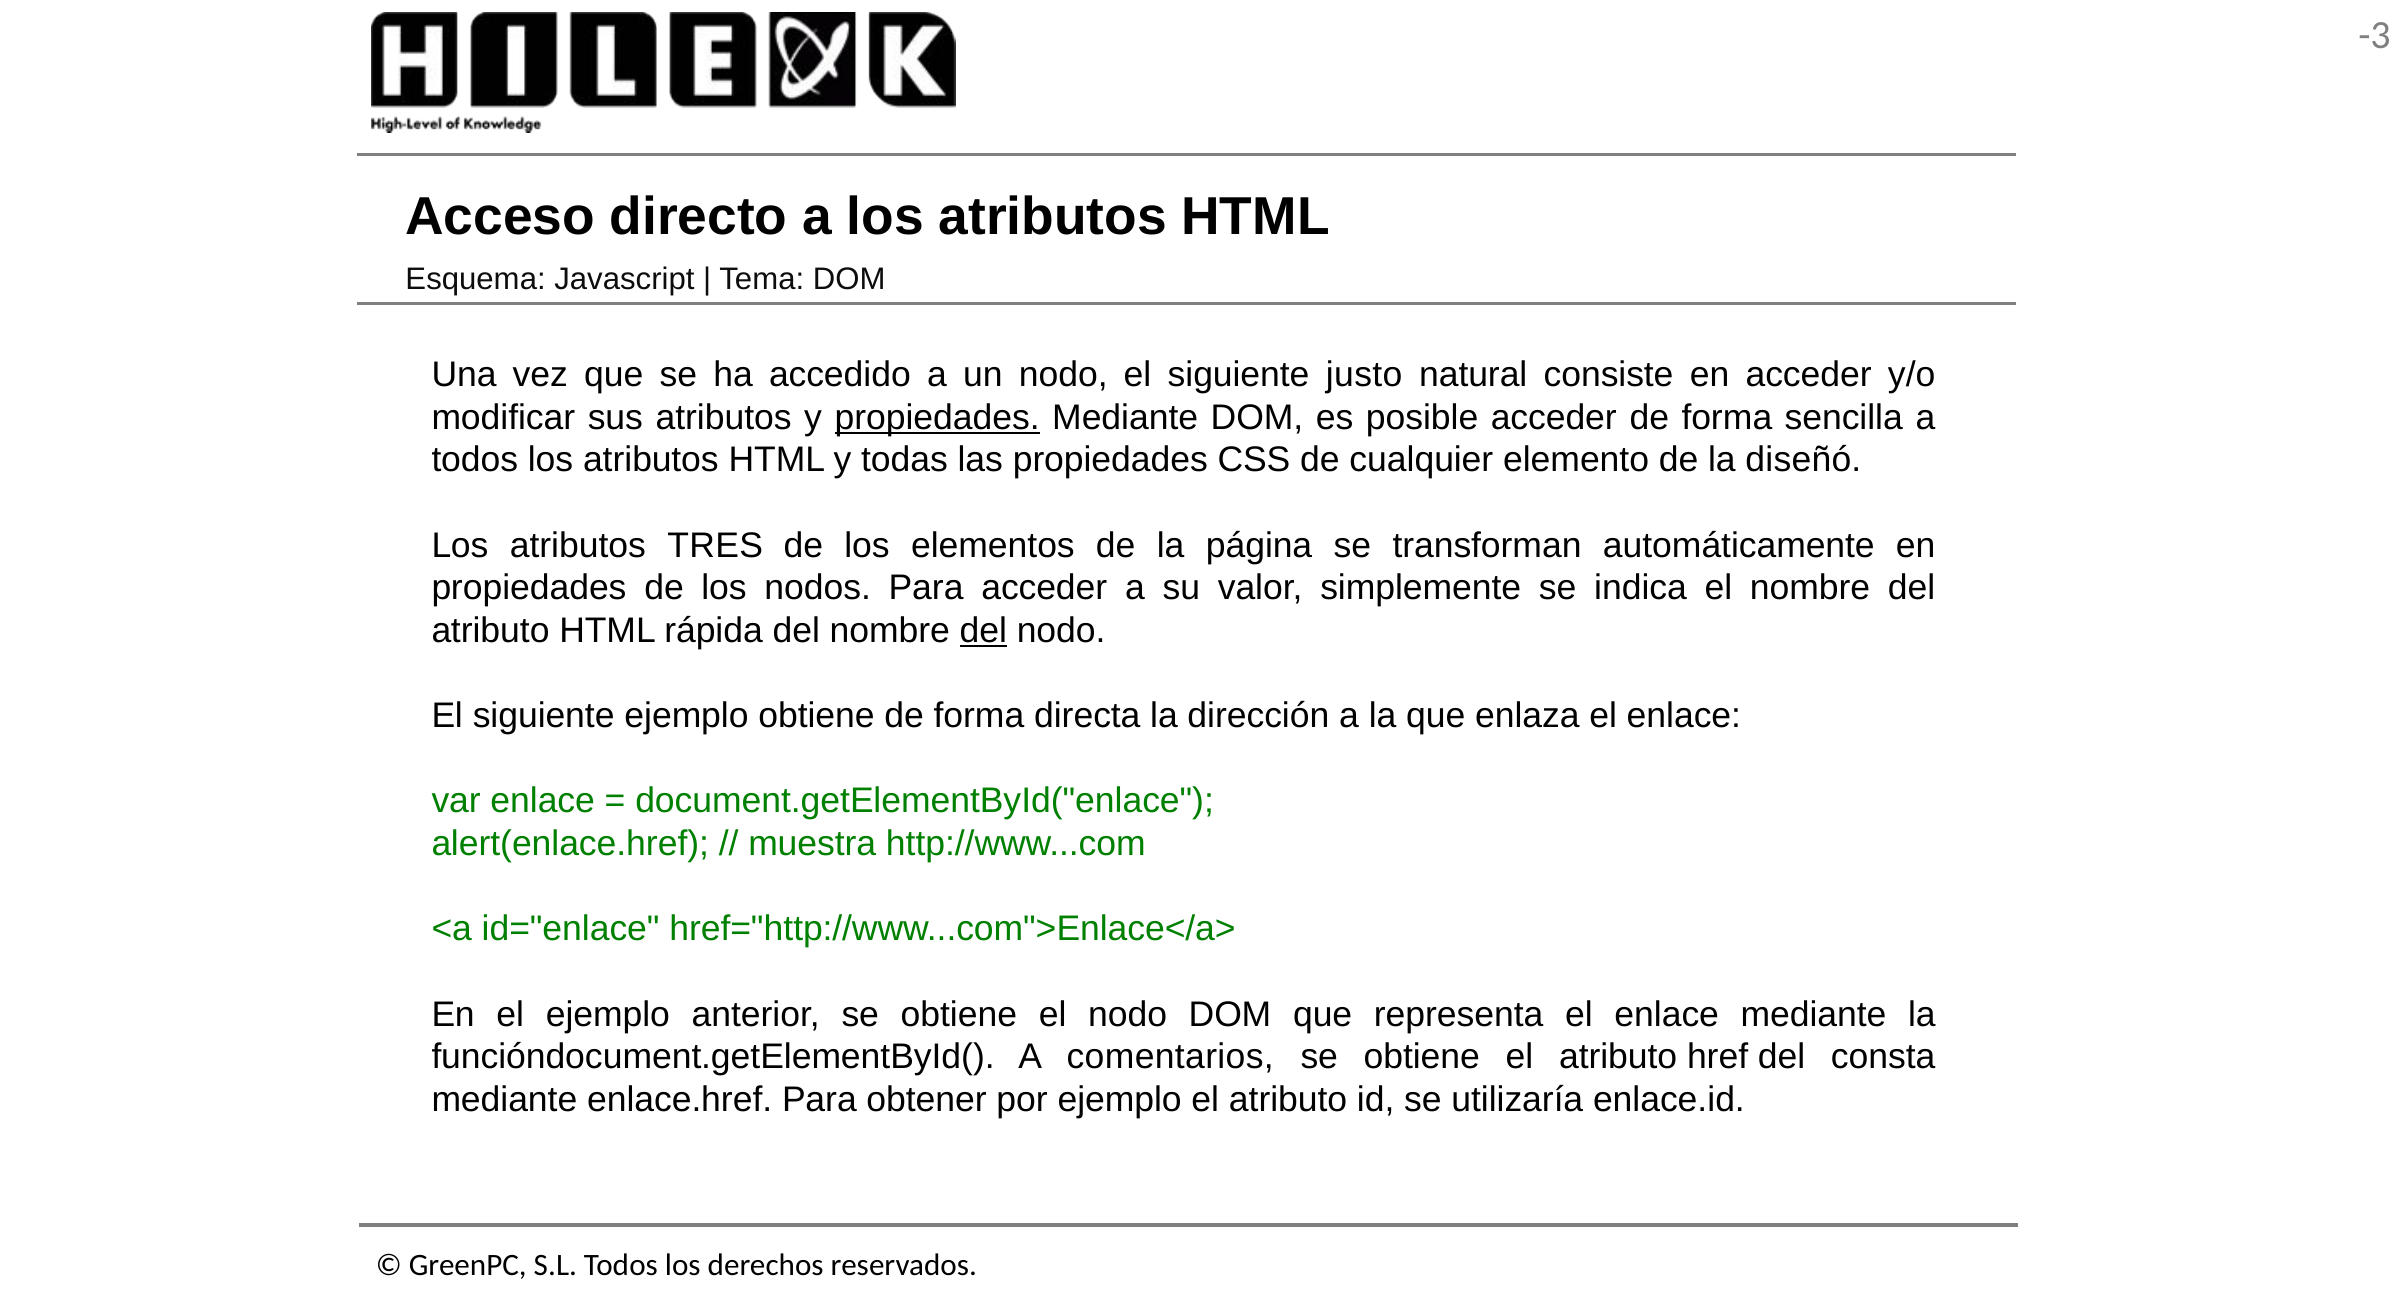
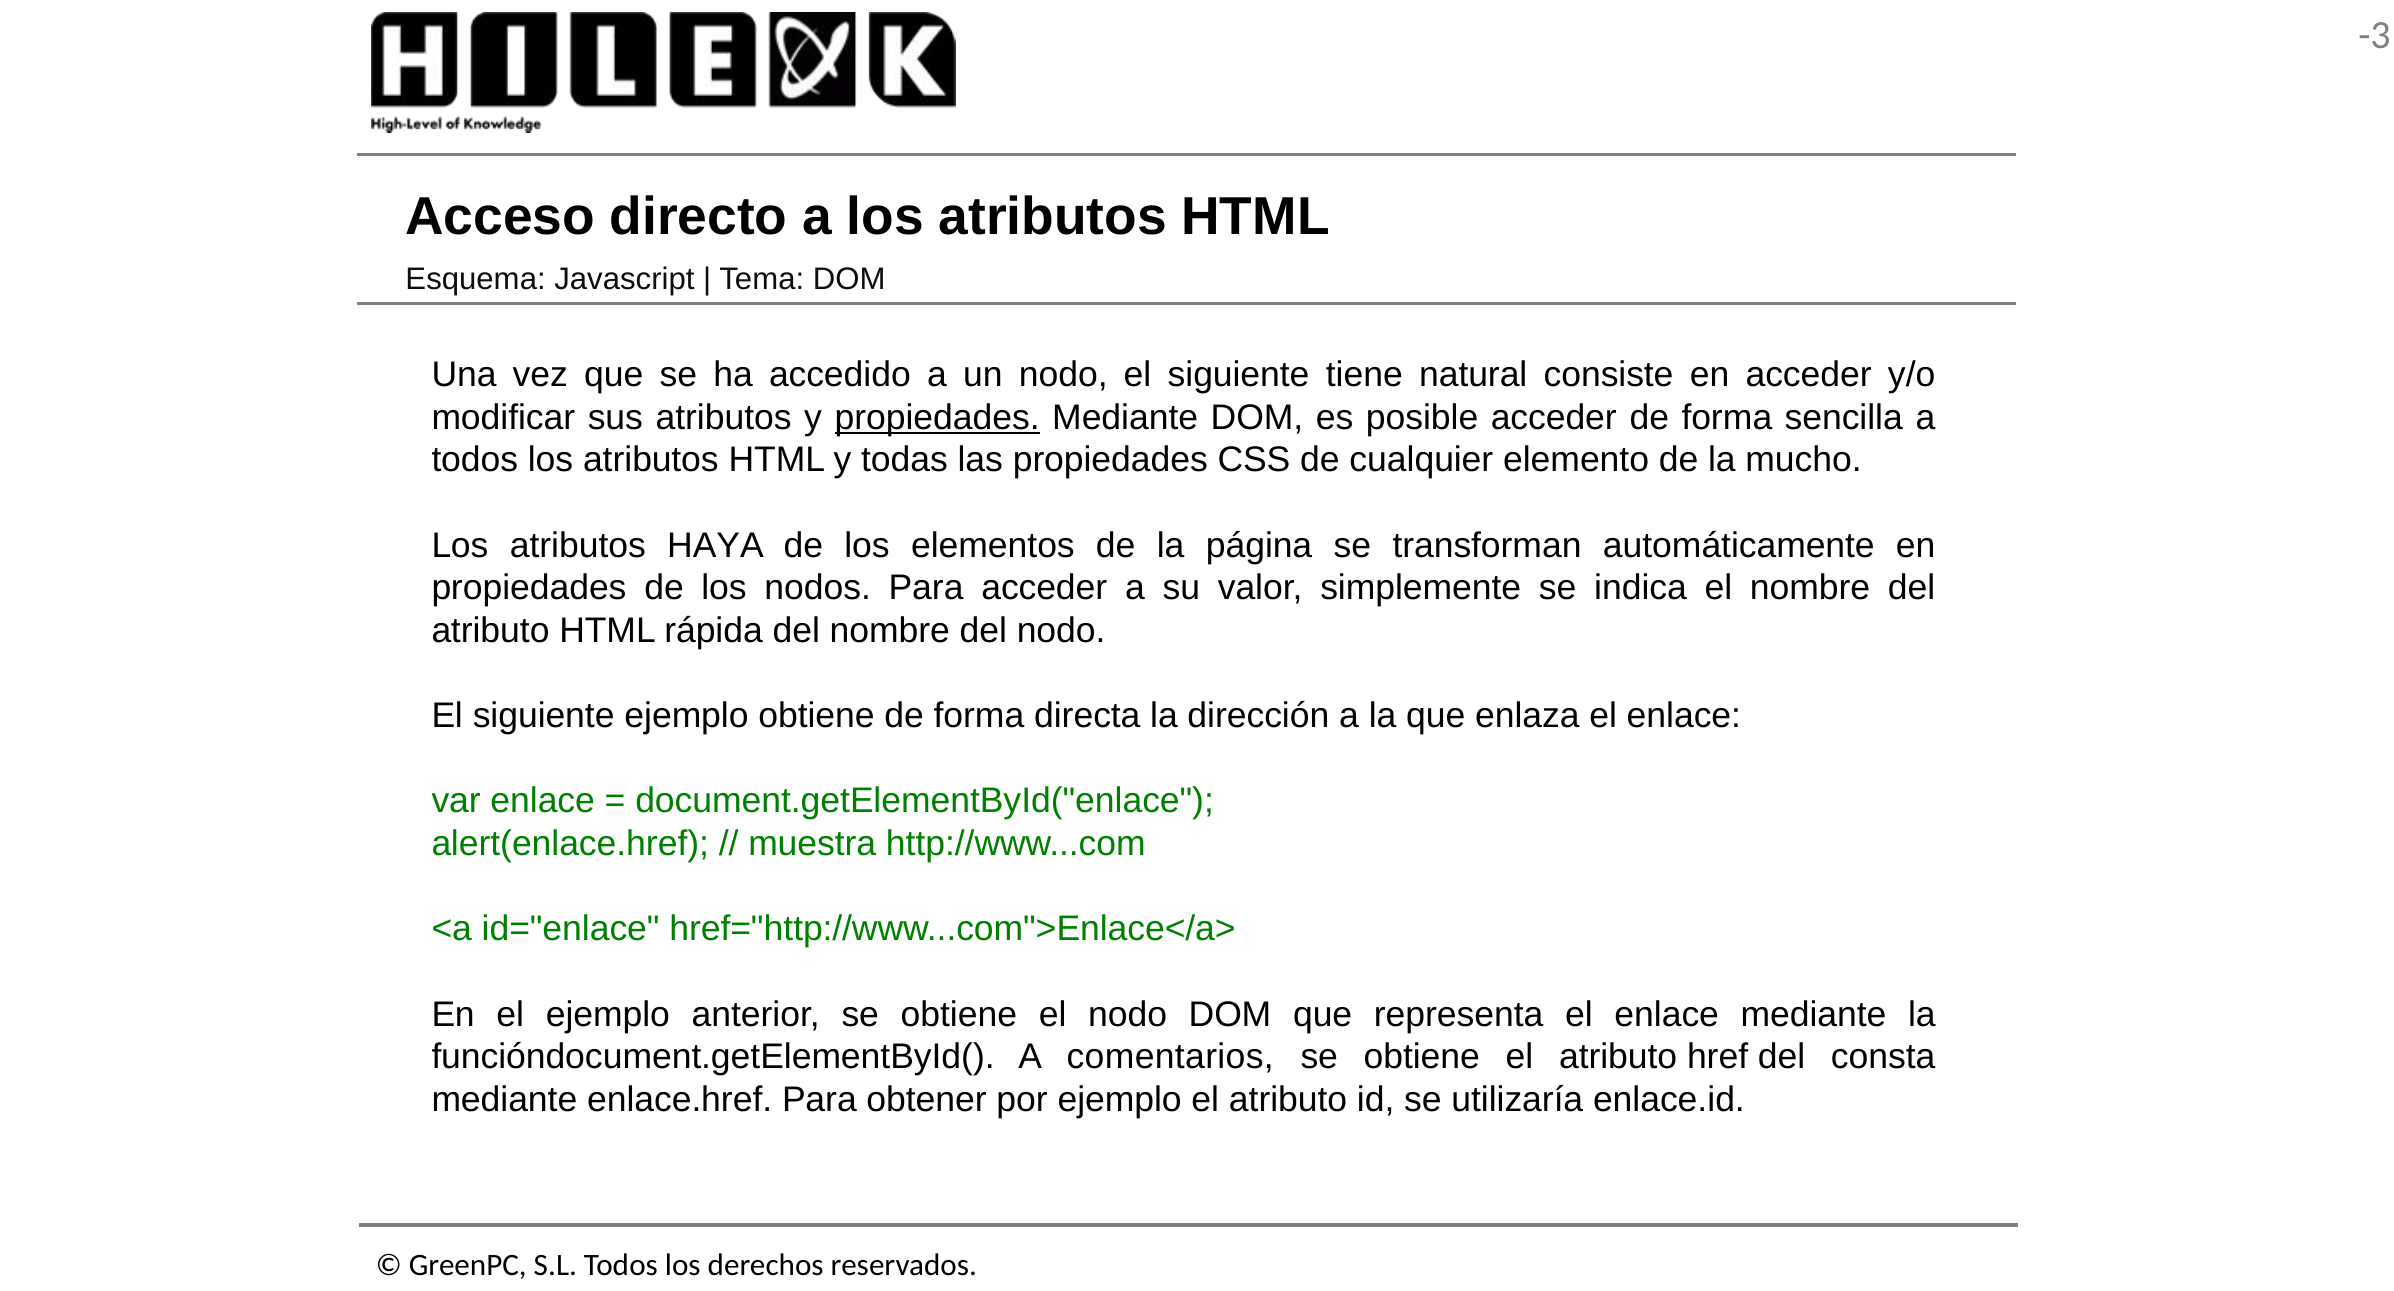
justo: justo -> tiene (1364, 375)
diseñó: diseñó -> mucho (1804, 460)
TRES: TRES -> HAYA (715, 546)
del underline: present -> none (983, 631)
